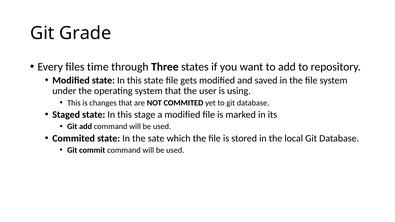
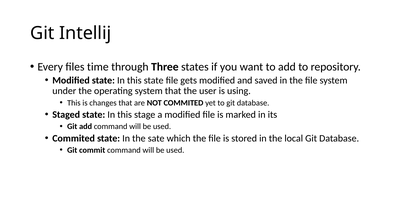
Grade: Grade -> Intellij (85, 33)
